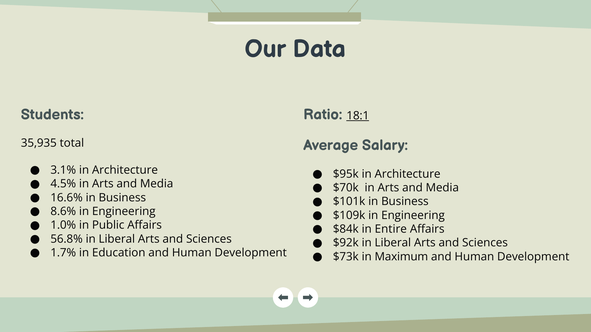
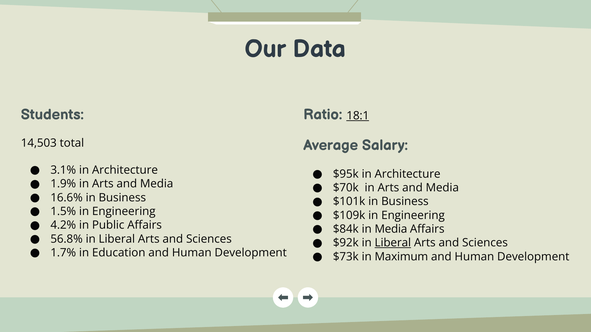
35,935: 35,935 -> 14,503 (39, 143)
4.5%: 4.5% -> 1.9% (63, 184)
8.6%: 8.6% -> 1.5% (63, 212)
1.0%: 1.0% -> 4.2% (63, 225)
in Entire: Entire -> Media (391, 229)
Liberal underline: none -> present (393, 243)
